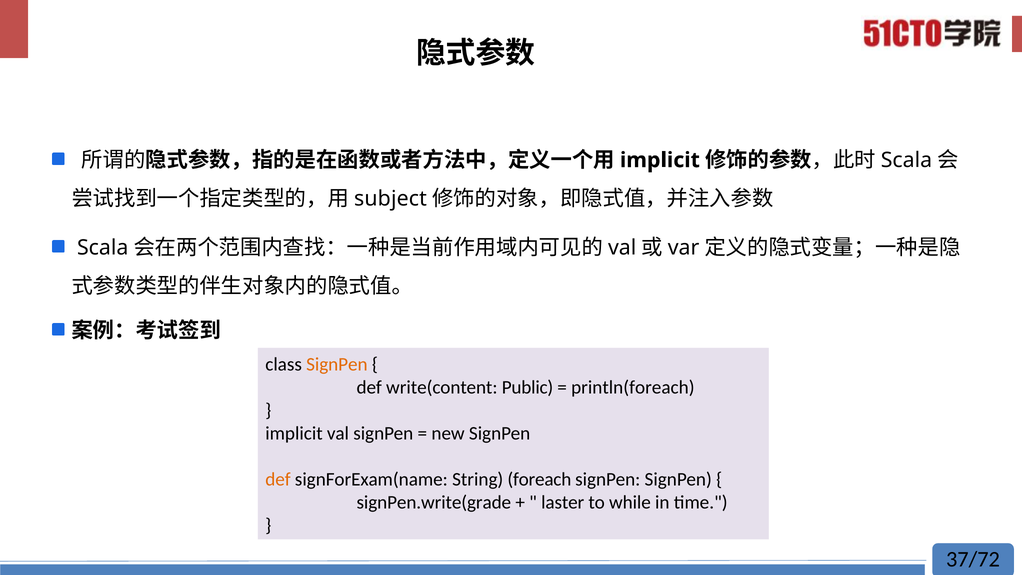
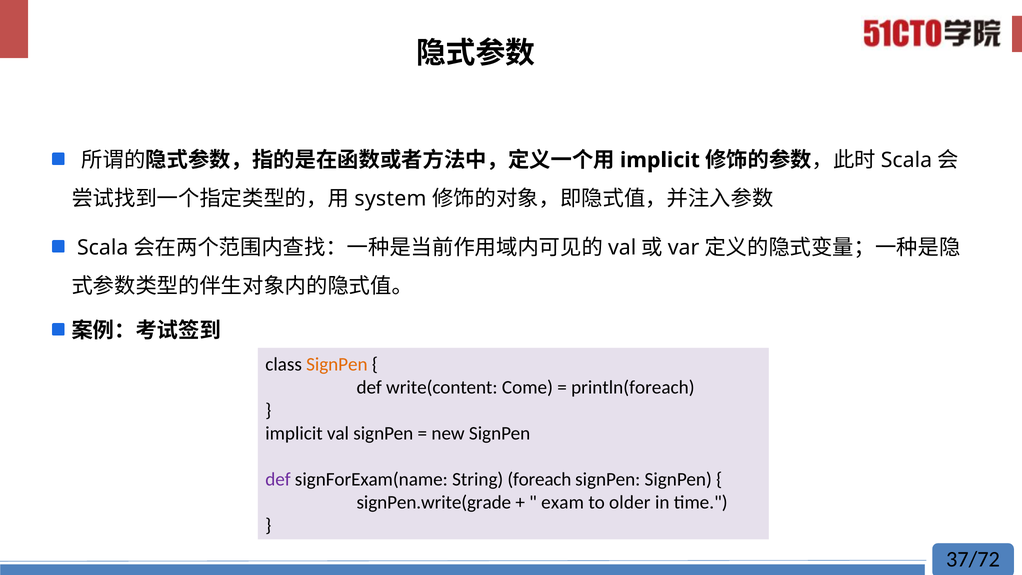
subject: subject -> system (390, 199)
Public: Public -> Come (527, 387)
def colour: orange -> purple (278, 479)
laster: laster -> exam (563, 502)
while: while -> older (630, 502)
